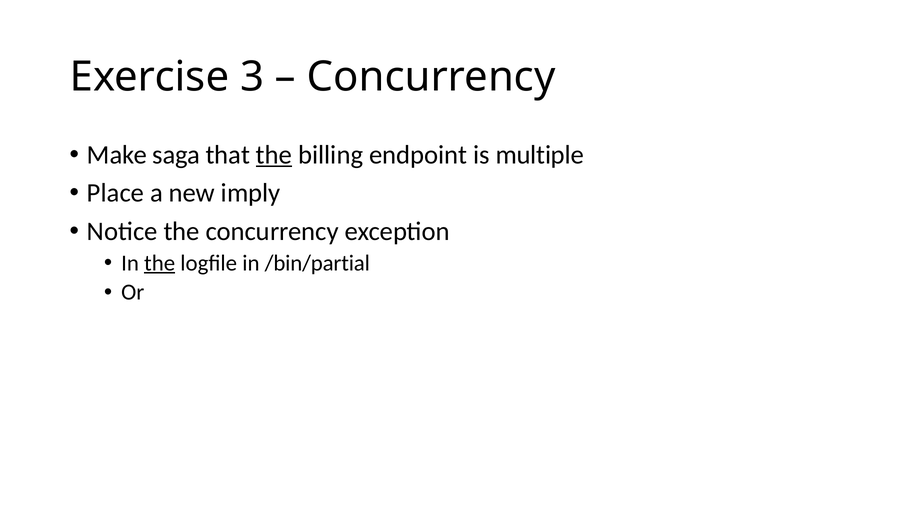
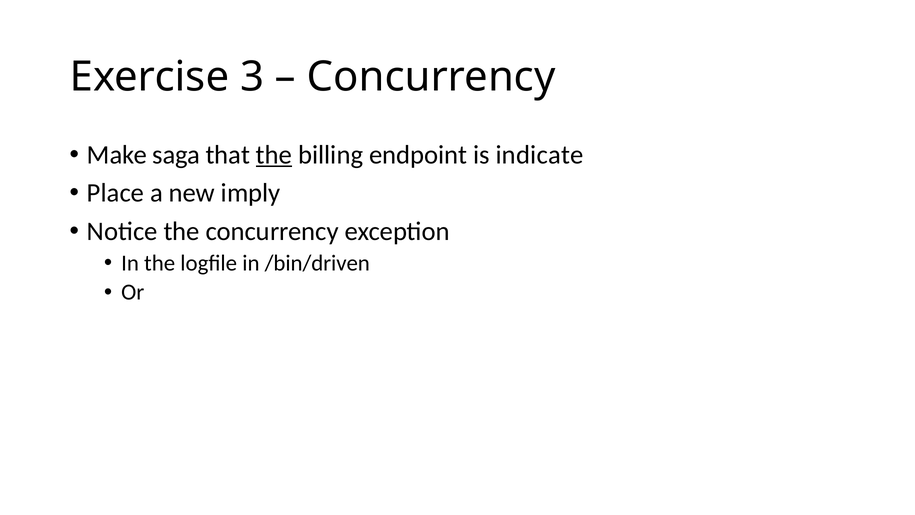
multiple: multiple -> indicate (540, 155)
the underline: present -> none (160, 263)
/bin/partial: /bin/partial -> /bin/driven (317, 263)
